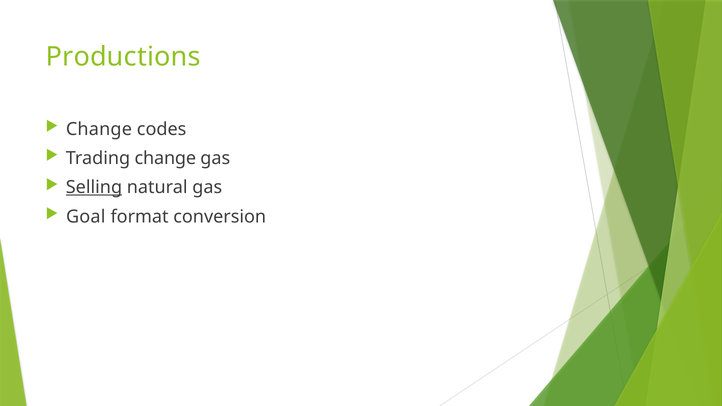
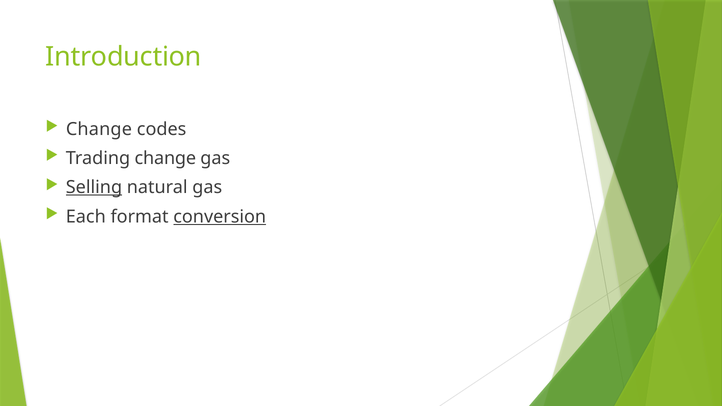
Productions: Productions -> Introduction (123, 57)
Goal: Goal -> Each (86, 217)
conversion underline: none -> present (220, 217)
